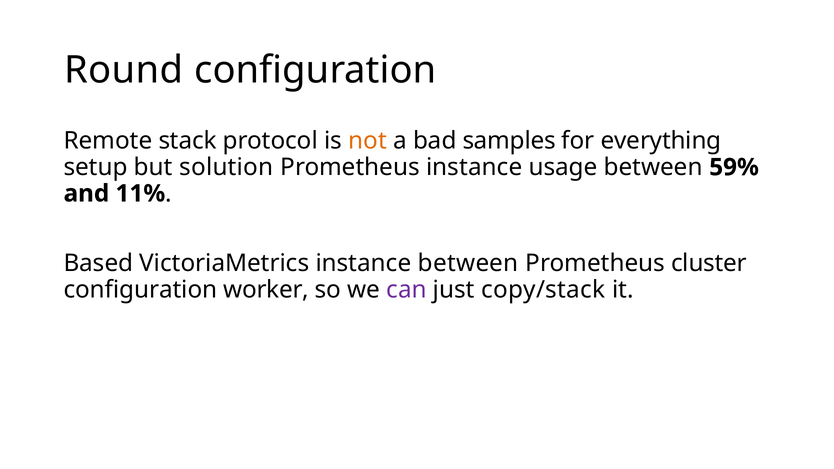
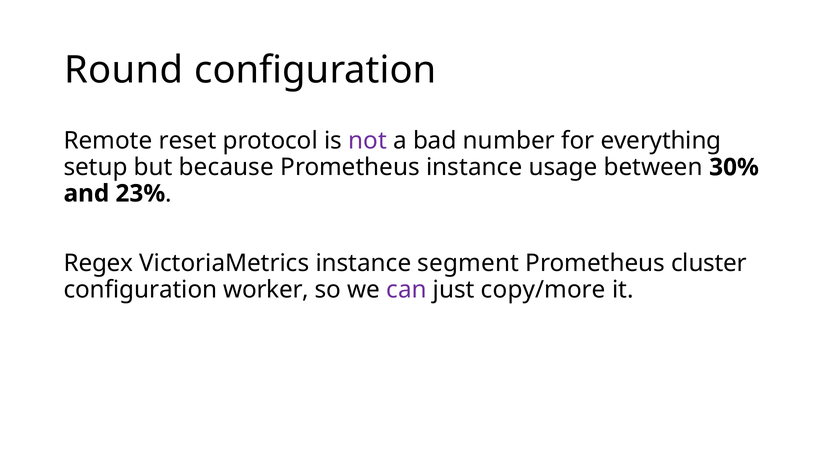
stack: stack -> reset (187, 141)
not colour: orange -> purple (368, 141)
samples: samples -> number (509, 141)
solution: solution -> because (226, 167)
59%: 59% -> 30% (734, 167)
11%: 11% -> 23% (140, 194)
Based: Based -> Regex (98, 263)
instance between: between -> segment (468, 263)
copy/stack: copy/stack -> copy/more (543, 290)
